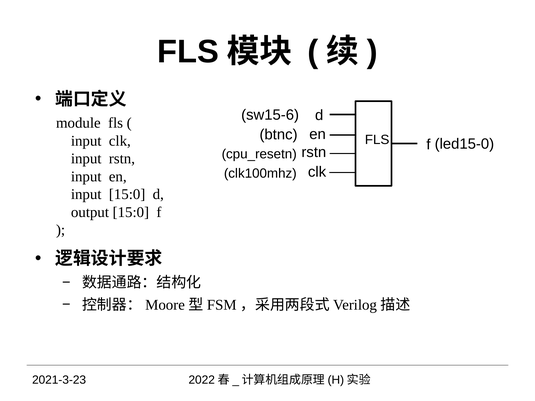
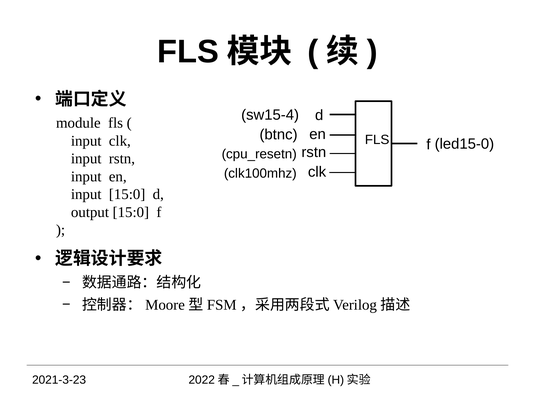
sw15-6: sw15-6 -> sw15-4 (270, 115)
